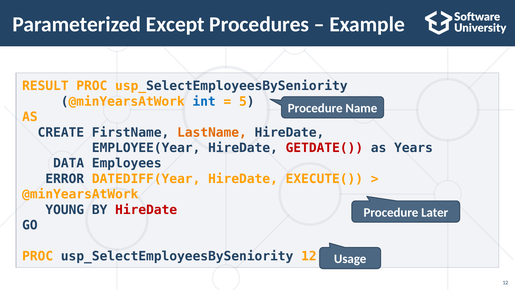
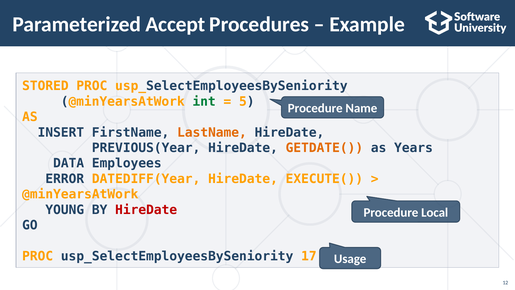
Except: Except -> Accept (175, 24)
RESULT: RESULT -> STORED (45, 86)
int colour: blue -> green (204, 101)
CREATE: CREATE -> INSERT (61, 132)
EMPLOYEE(Year: EMPLOYEE(Year -> PREVIOUS(Year (146, 148)
GETDATE( colour: red -> orange (324, 148)
Later: Later -> Local (435, 212)
usp_SelectEmployeesBySeniority 12: 12 -> 17 (309, 256)
